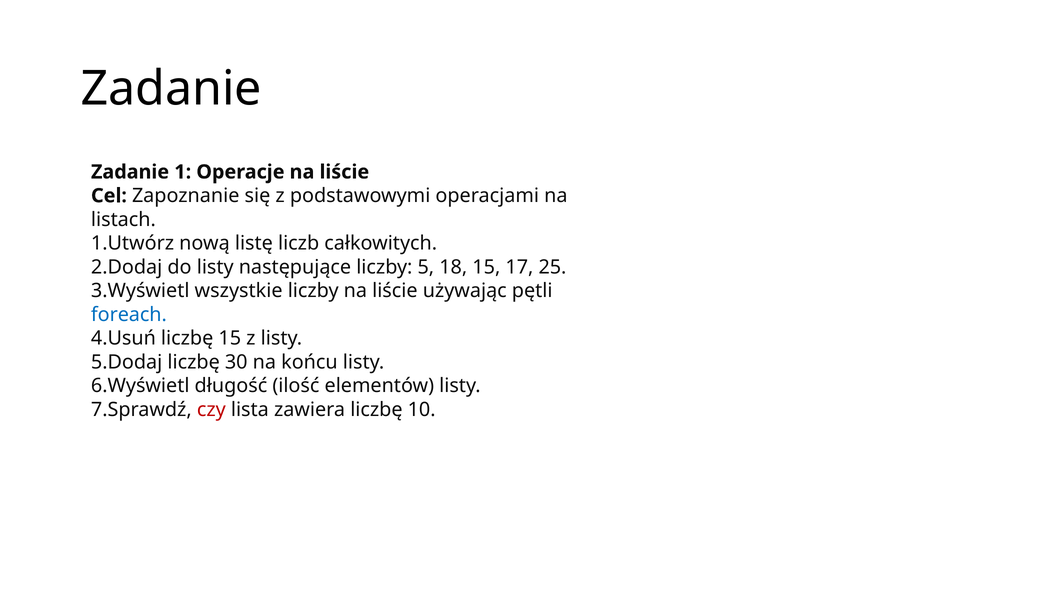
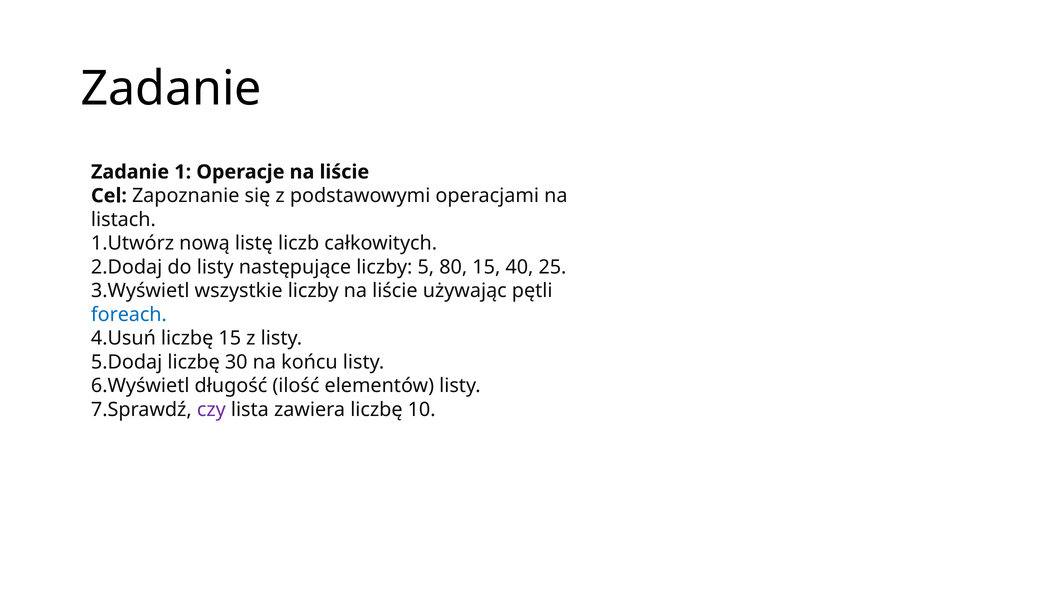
18: 18 -> 80 (453, 267)
17: 17 -> 40 (519, 267)
czy colour: red -> purple (211, 410)
